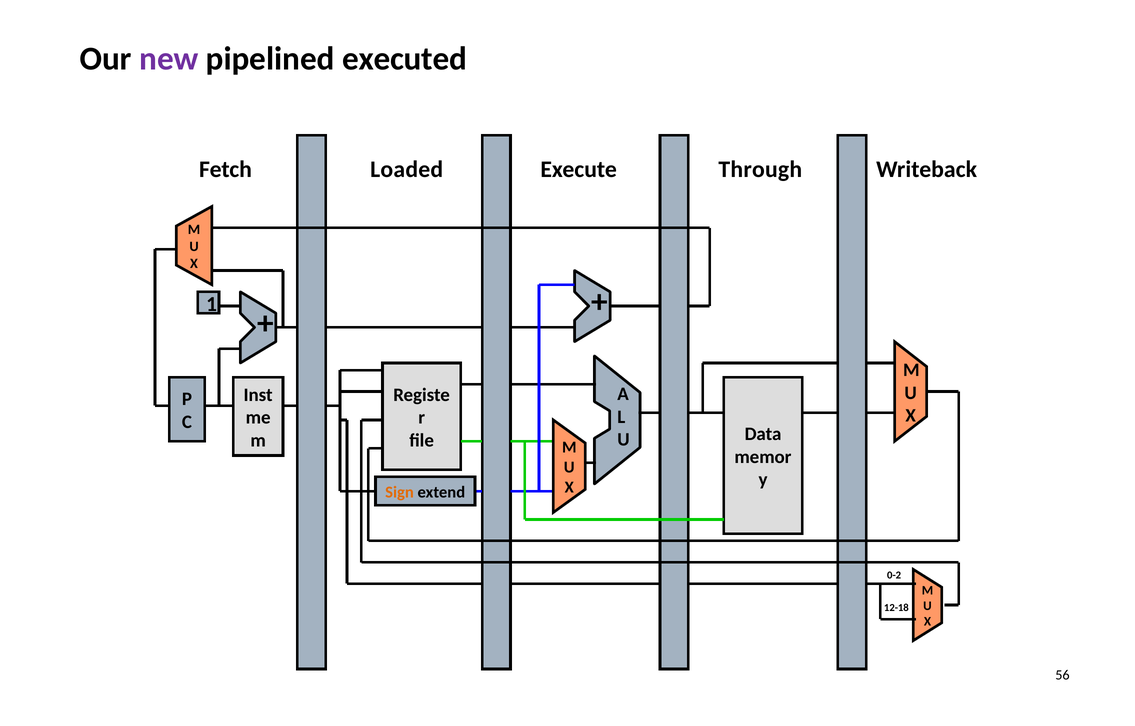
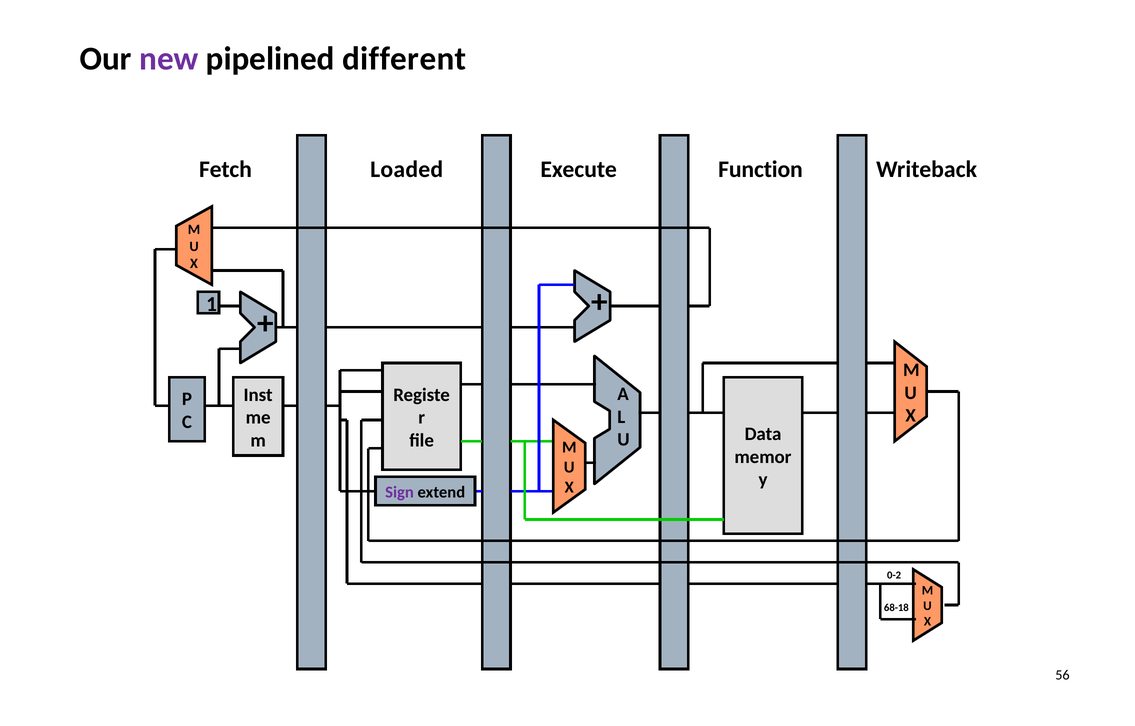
executed: executed -> different (404, 59)
Through: Through -> Function (761, 169)
Sign colour: orange -> purple (400, 492)
12-18: 12-18 -> 68-18 (896, 607)
